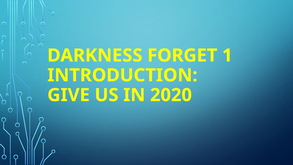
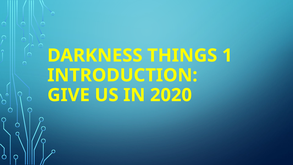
FORGET: FORGET -> THINGS (182, 55)
